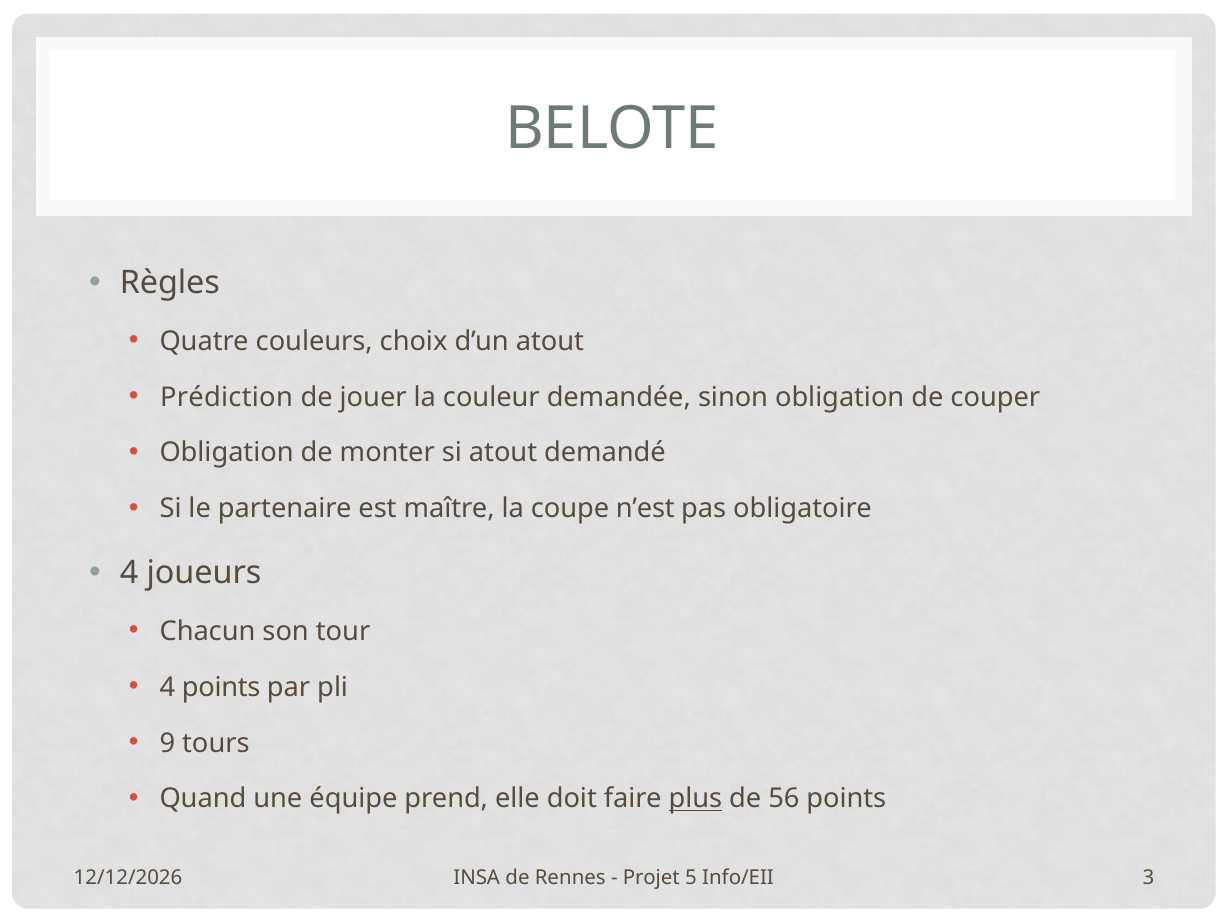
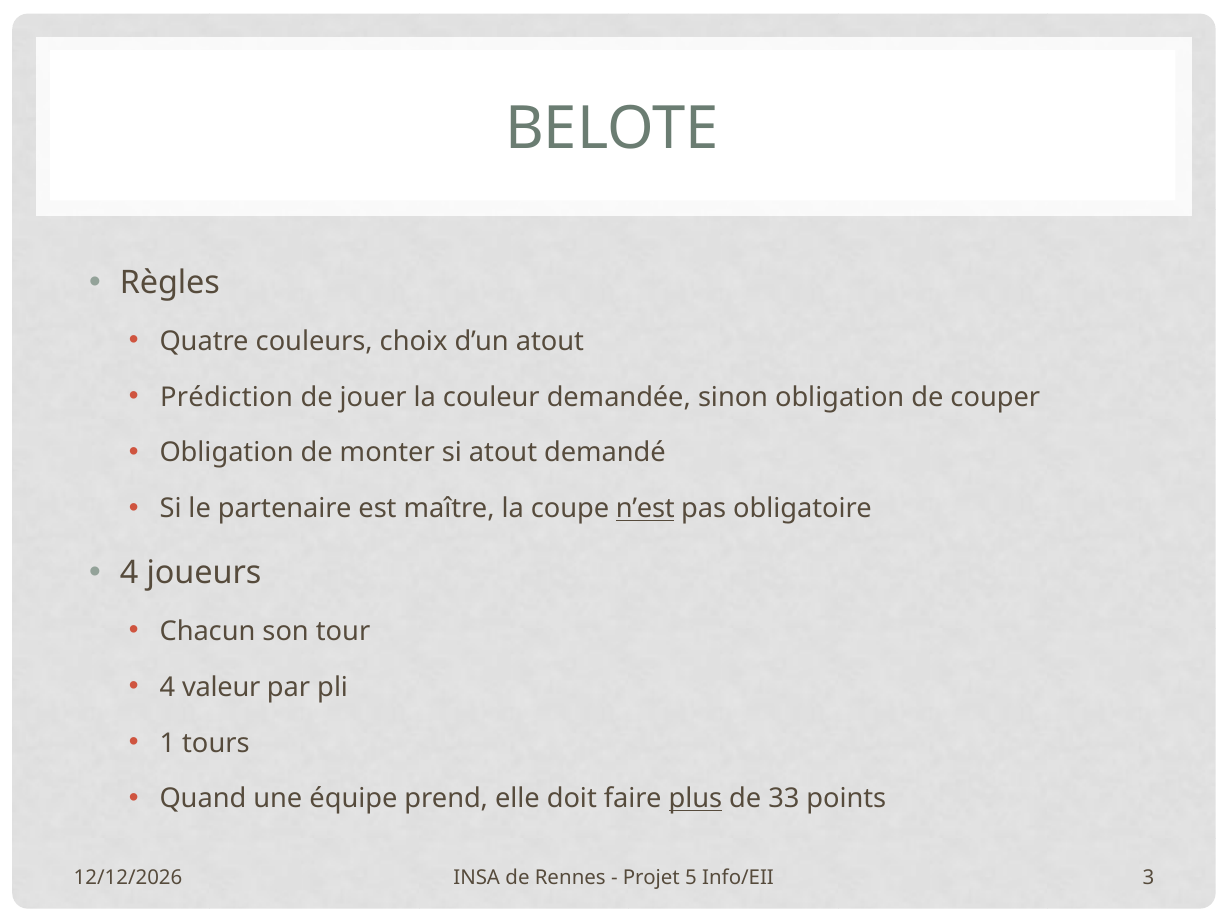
n’est underline: none -> present (645, 509)
4 points: points -> valeur (221, 687)
9: 9 -> 1 (167, 743)
56: 56 -> 33 (784, 799)
